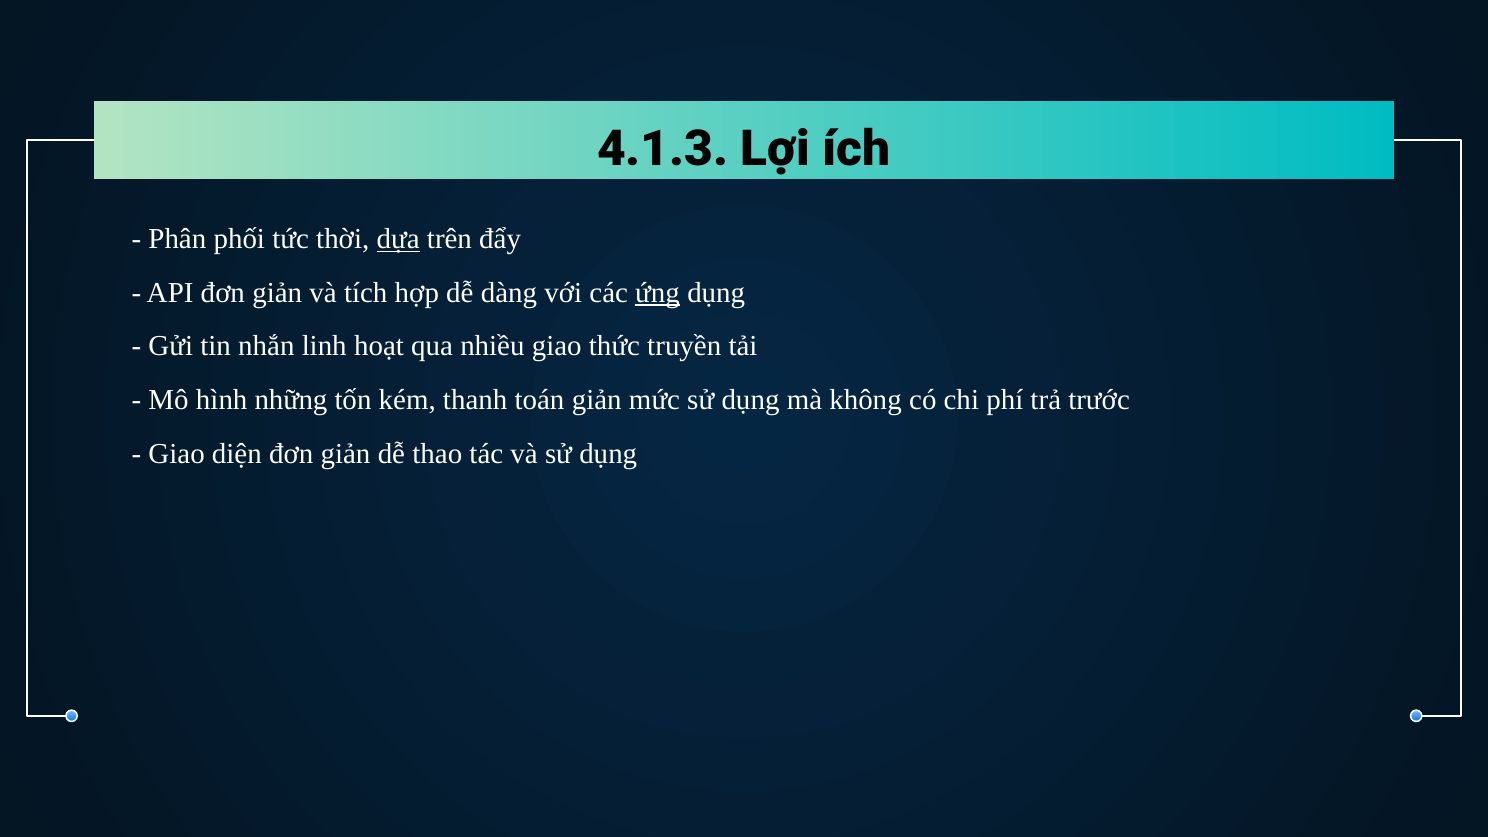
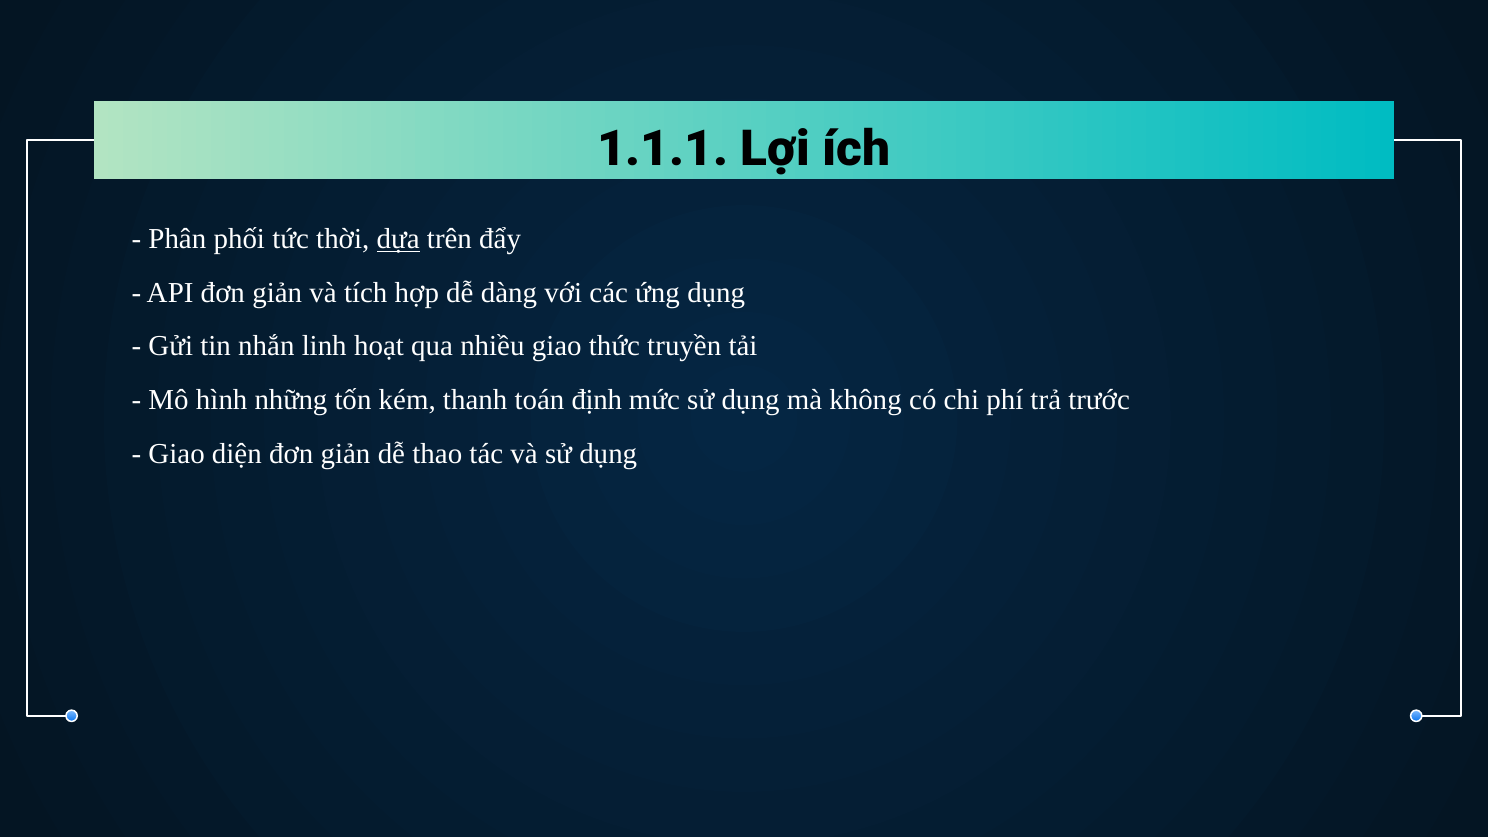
4.1.3: 4.1.3 -> 1.1.1 (663, 149)
ứng underline: present -> none (658, 293)
toán giản: giản -> định (597, 400)
